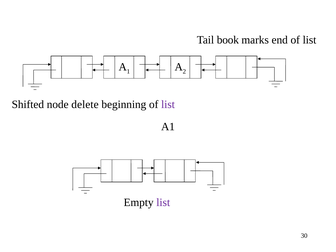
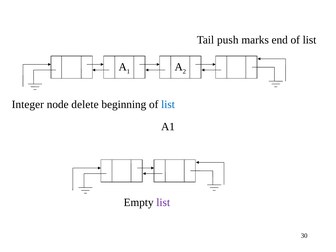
book: book -> push (228, 40)
Shifted: Shifted -> Integer (28, 104)
list colour: purple -> blue (168, 104)
